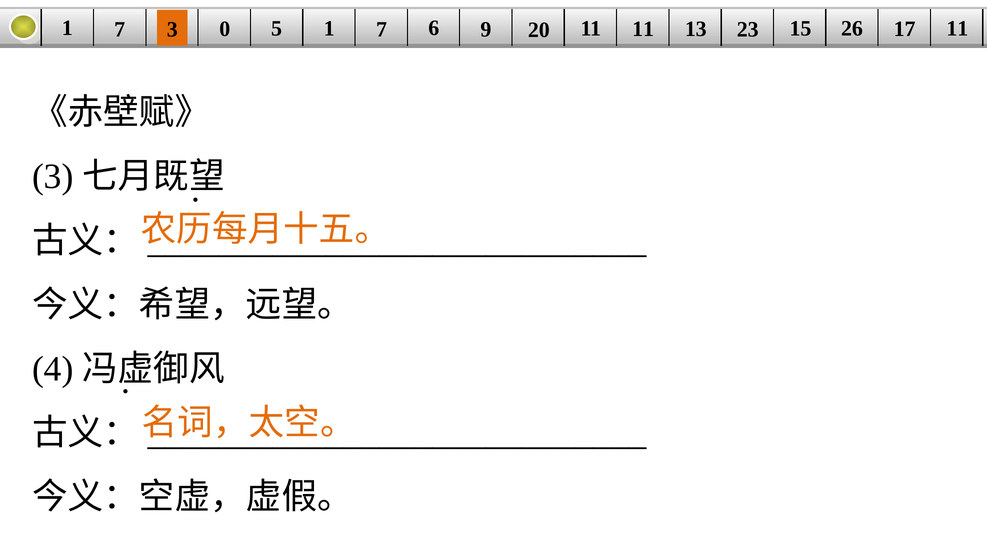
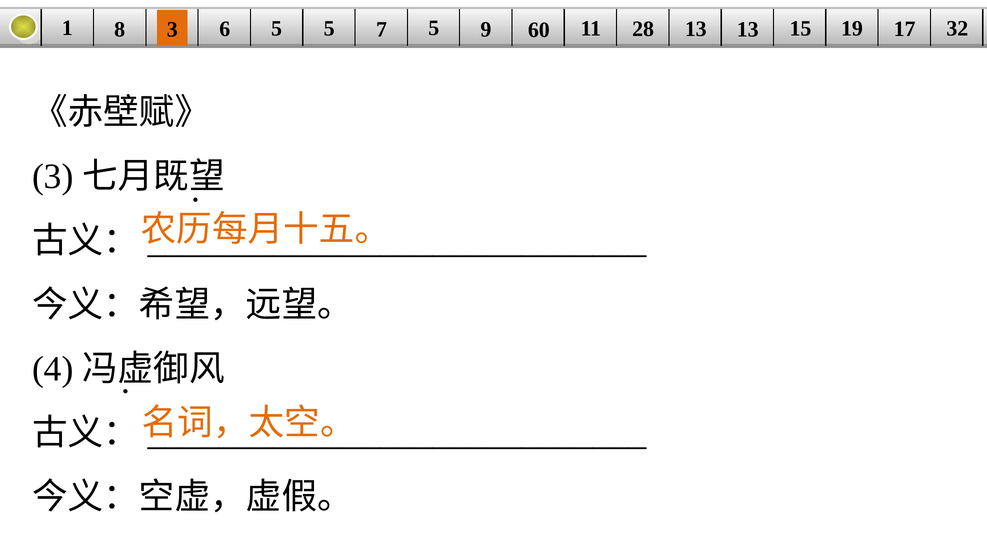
7: 7 -> 8 (120, 30)
0: 0 -> 6 (225, 29)
5 1: 1 -> 5 (329, 28)
7 6: 6 -> 5 (434, 28)
20: 20 -> 60 (539, 30)
11 11: 11 -> 28 (643, 29)
13 23: 23 -> 13 (748, 30)
26: 26 -> 19 (852, 29)
17 11: 11 -> 32 (957, 29)
